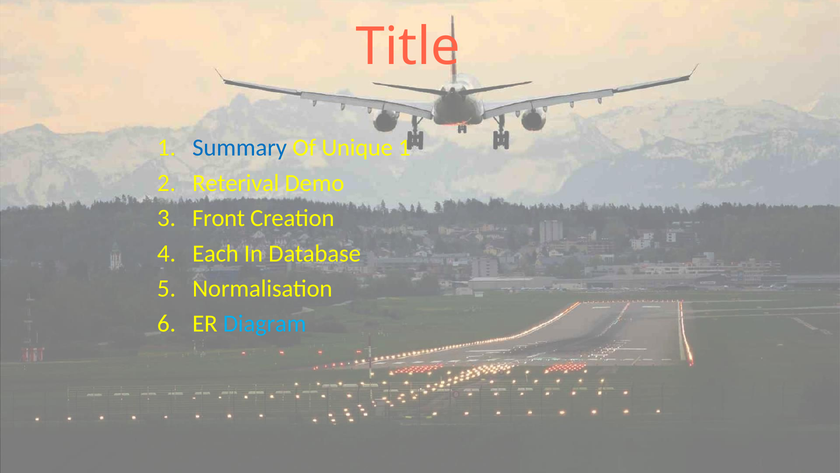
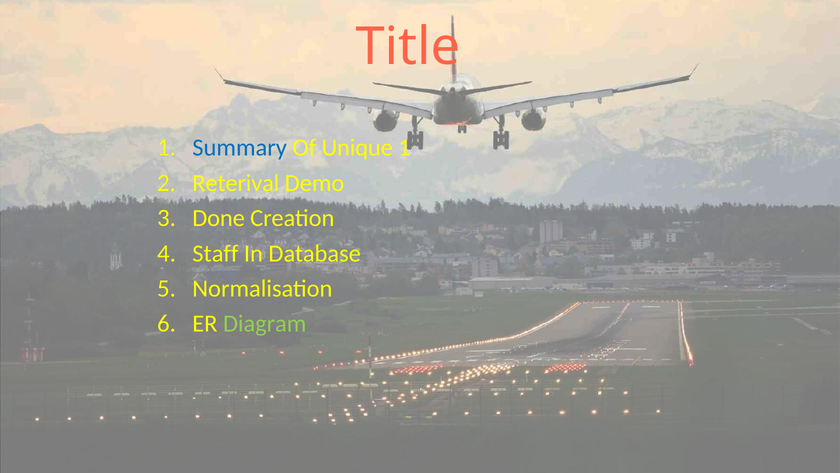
Front: Front -> Done (219, 218)
Each: Each -> Staff (215, 253)
Diagram colour: light blue -> light green (265, 324)
